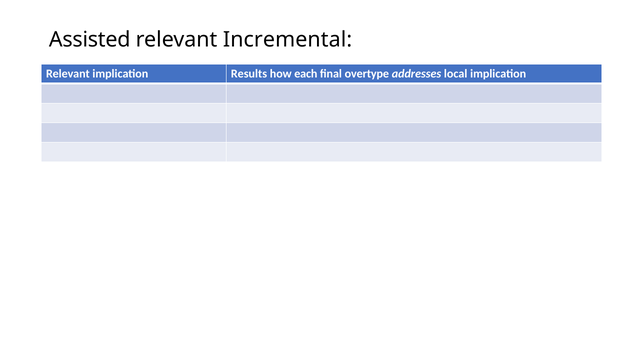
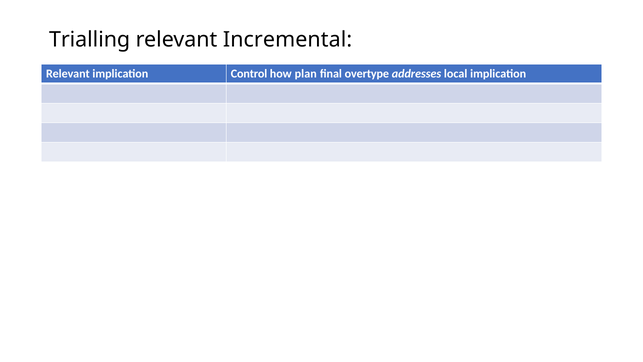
Assisted: Assisted -> Trialling (90, 40)
Results: Results -> Control (249, 74)
each: each -> plan (306, 74)
